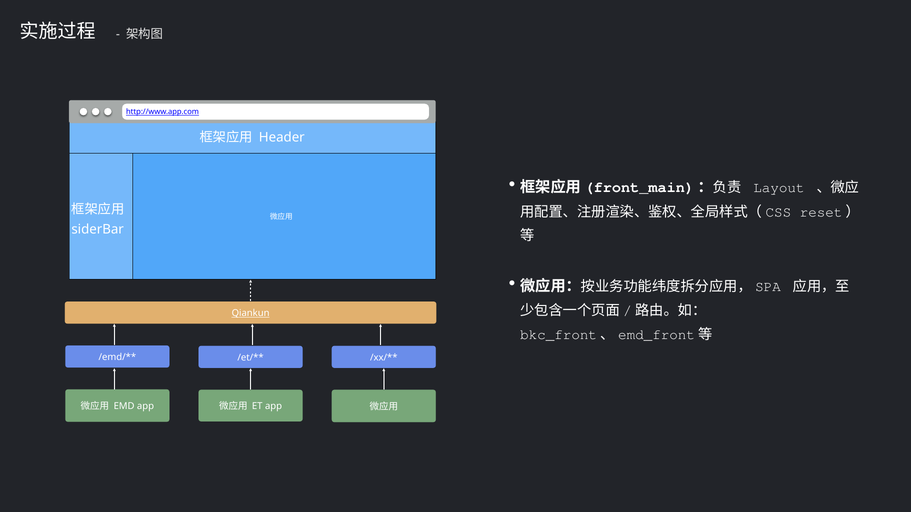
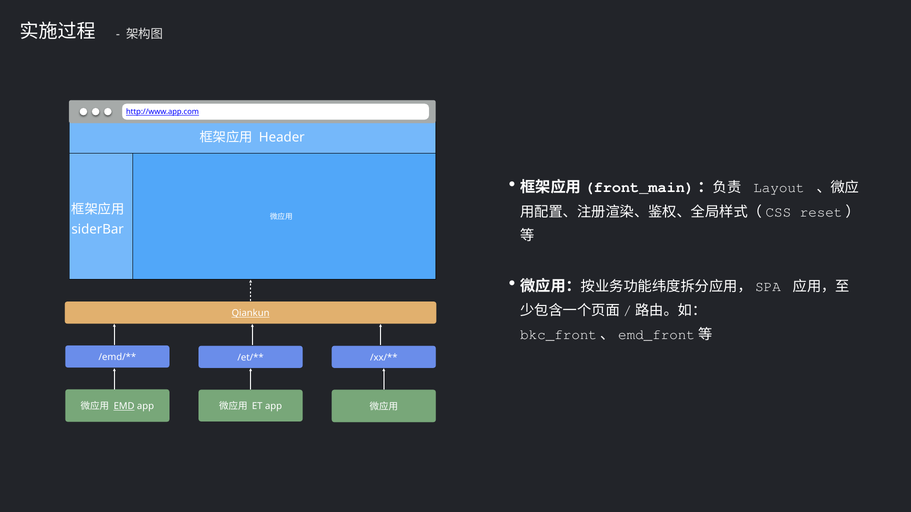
EMD underline: none -> present (124, 407)
